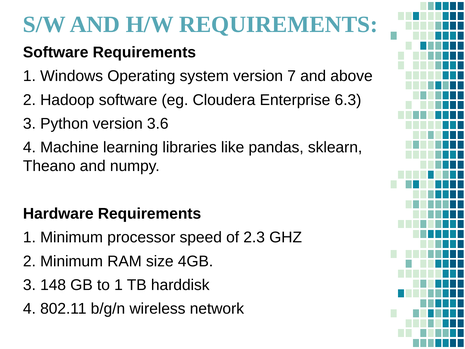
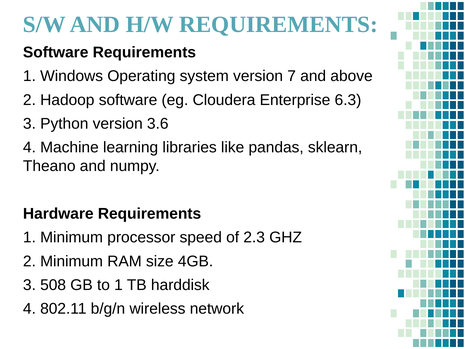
148: 148 -> 508 (53, 285)
